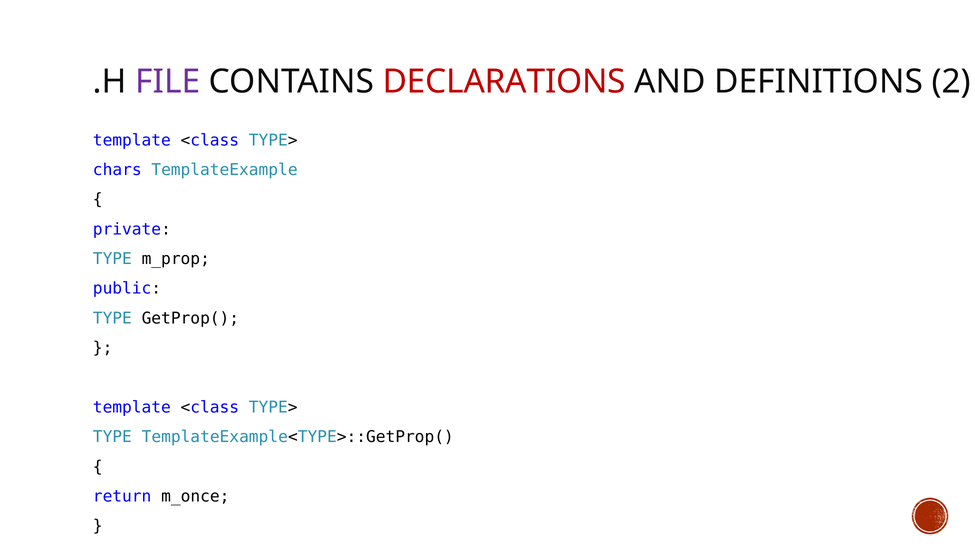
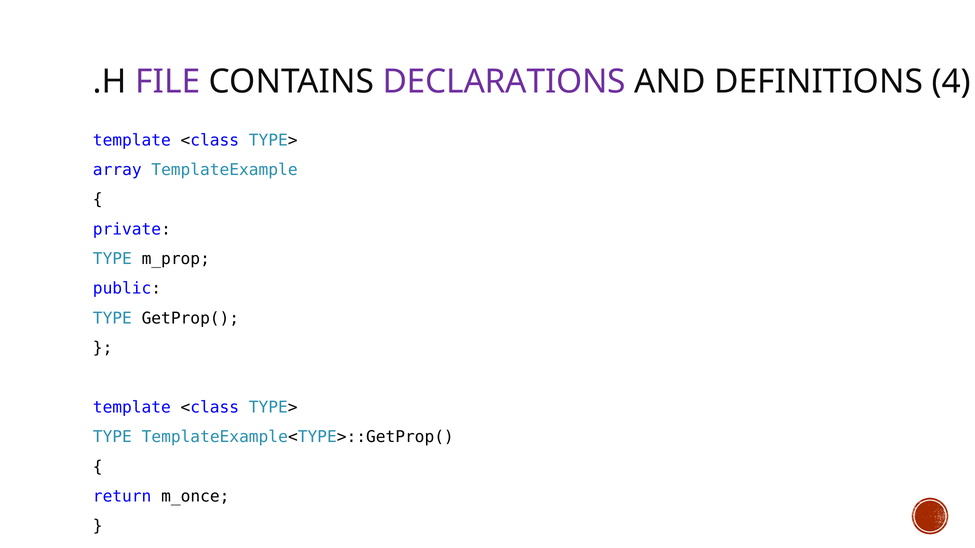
DECLARATIONS colour: red -> purple (504, 82)
2: 2 -> 4 (951, 82)
chars: chars -> array (117, 170)
